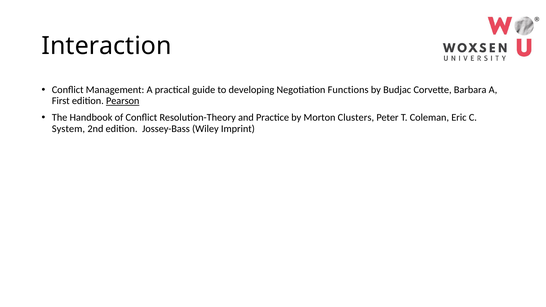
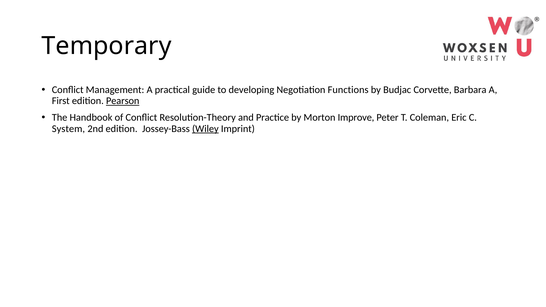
Interaction: Interaction -> Temporary (107, 46)
Clusters: Clusters -> Improve (356, 118)
Wiley underline: none -> present (205, 129)
